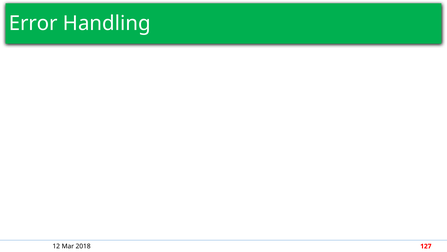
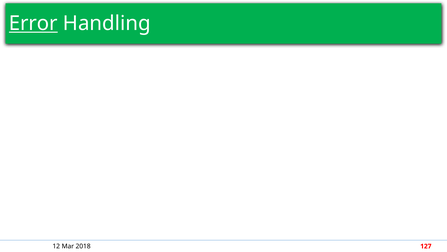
Error underline: none -> present (33, 23)
